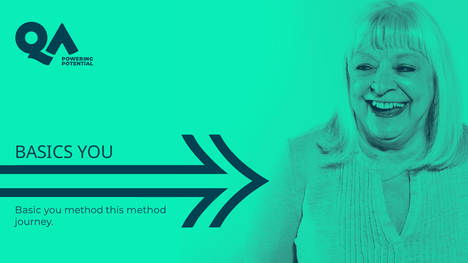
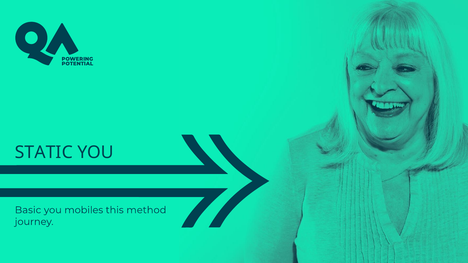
BASICS: BASICS -> STATIC (44, 153)
you method: method -> mobiles (84, 210)
